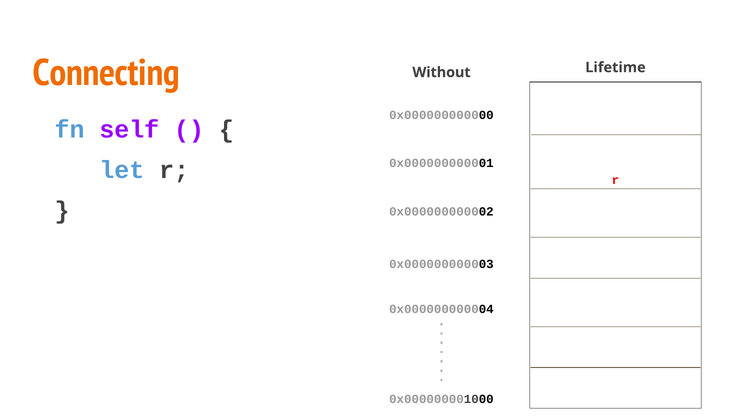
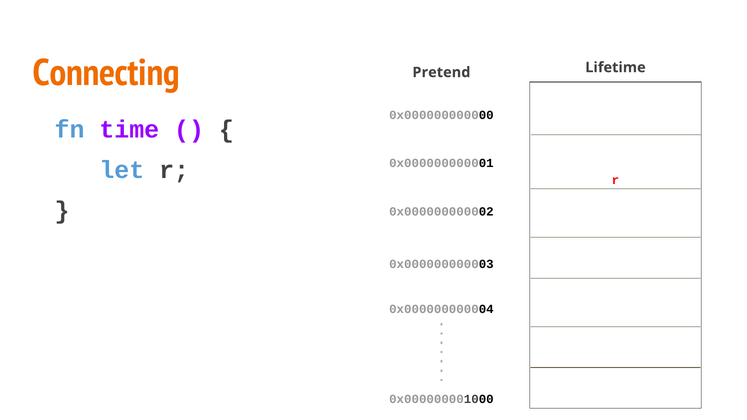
Without: Without -> Pretend (441, 72)
self: self -> time (129, 130)
